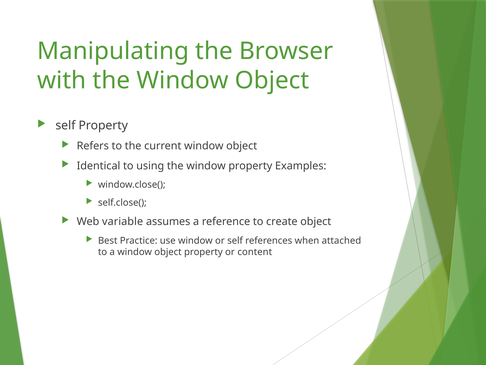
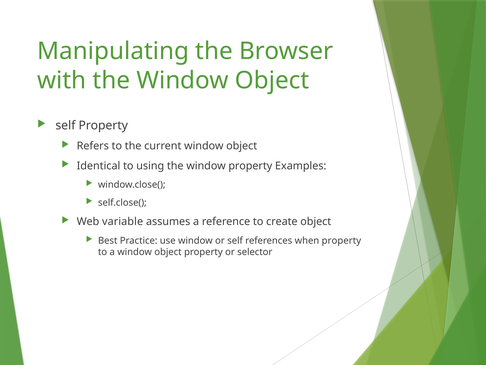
when attached: attached -> property (341, 240)
content: content -> selector (255, 252)
